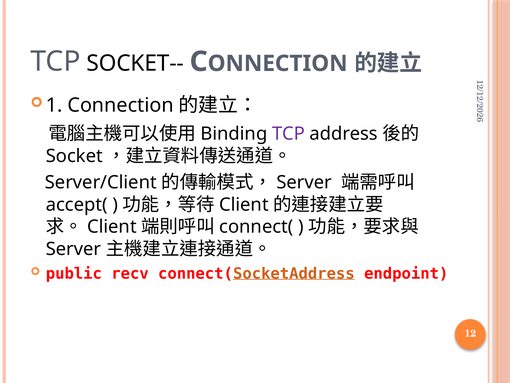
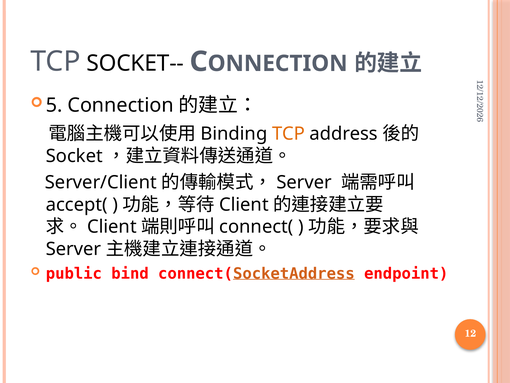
1: 1 -> 5 (54, 105)
TCP colour: purple -> orange (289, 133)
recv: recv -> bind (130, 273)
